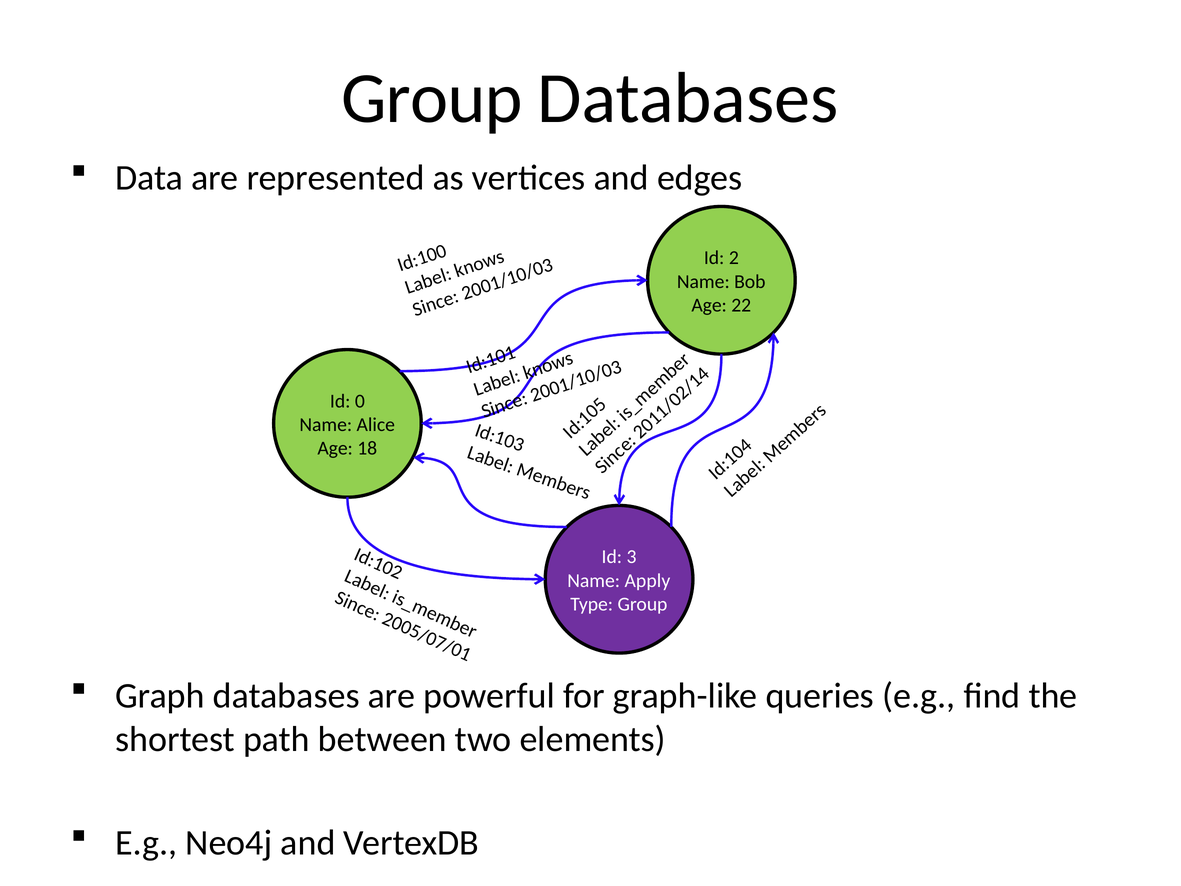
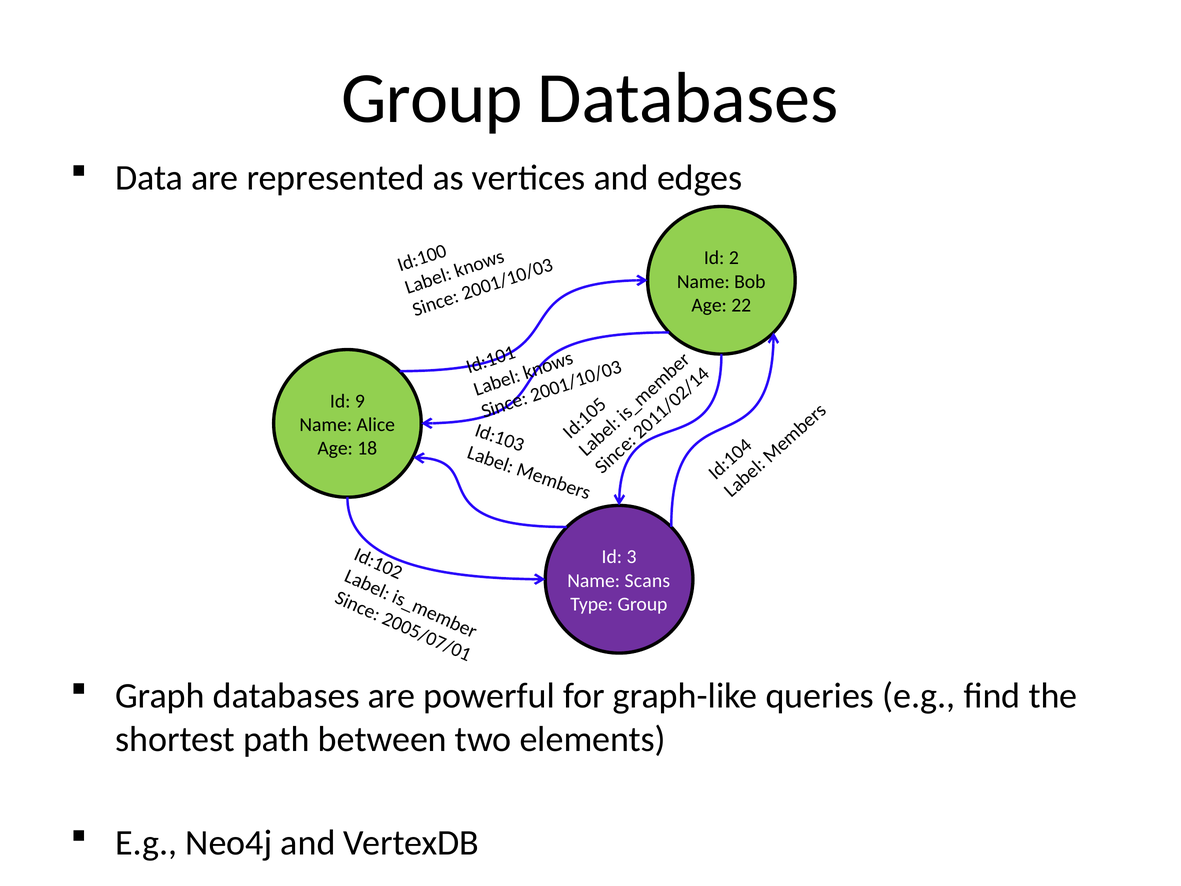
Id 0: 0 -> 9 (360, 401)
Apply: Apply -> Scans (647, 580)
